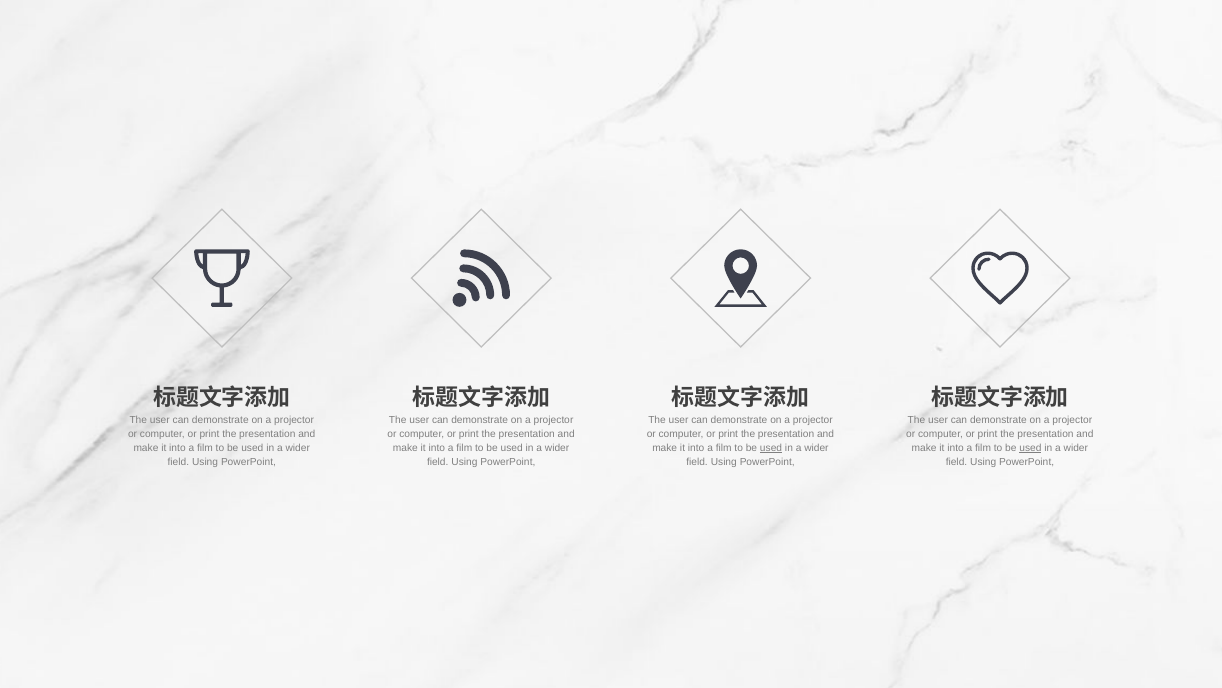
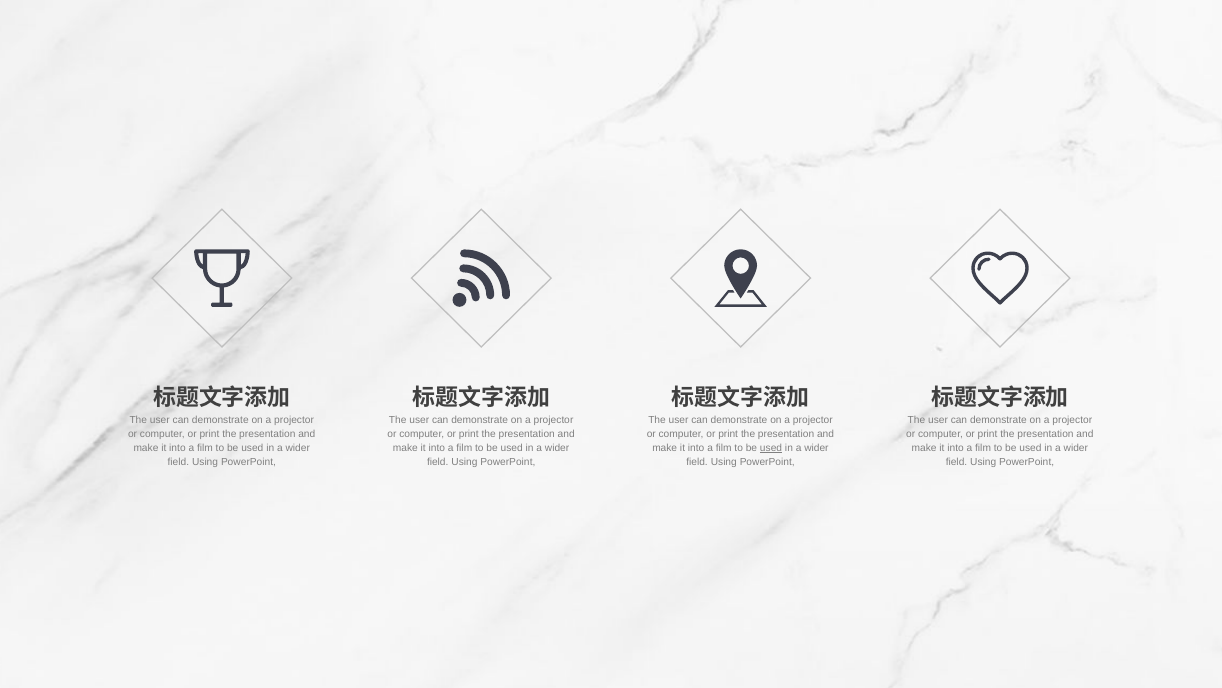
used underline: present -> none (1030, 448)
